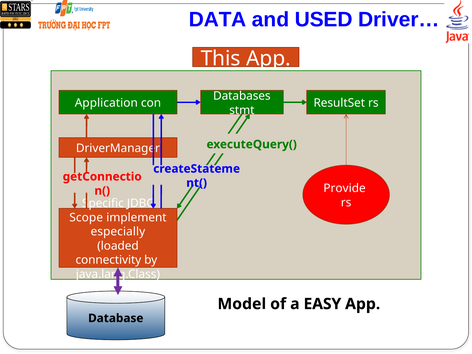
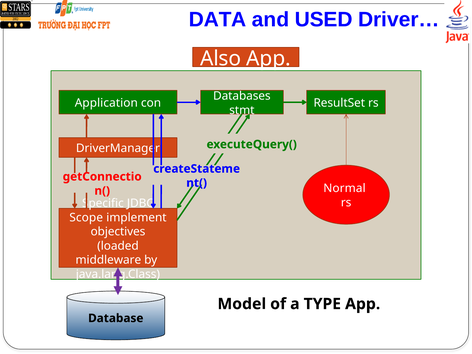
This: This -> Also (221, 58)
Provide: Provide -> Normal (344, 188)
especially: especially -> objectives (118, 232)
connectivity: connectivity -> middleware (108, 260)
EASY: EASY -> TYPE (322, 304)
